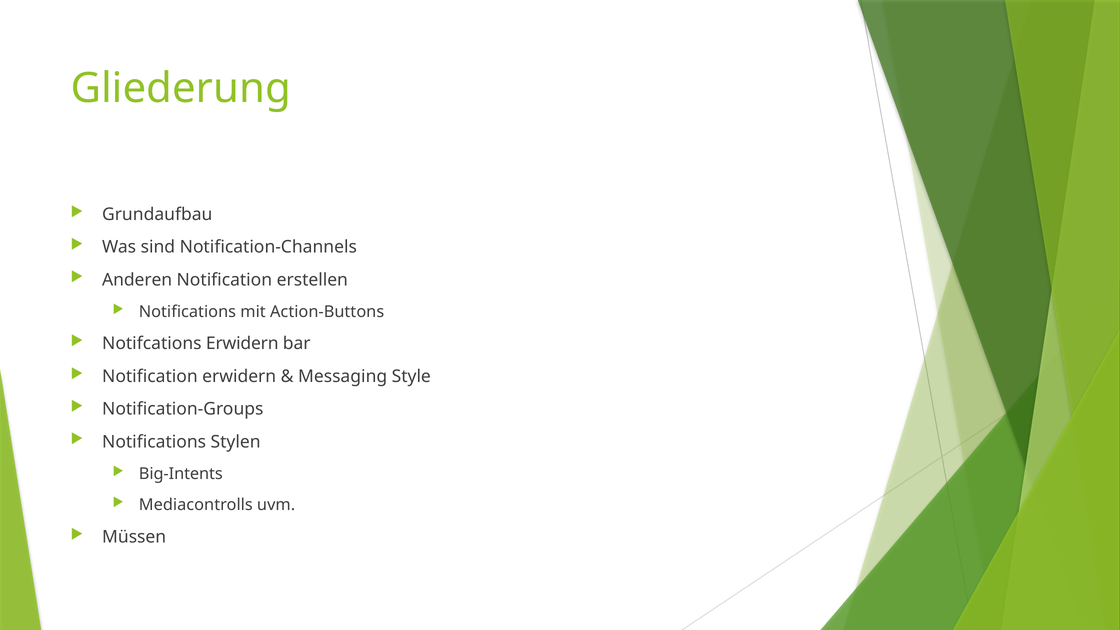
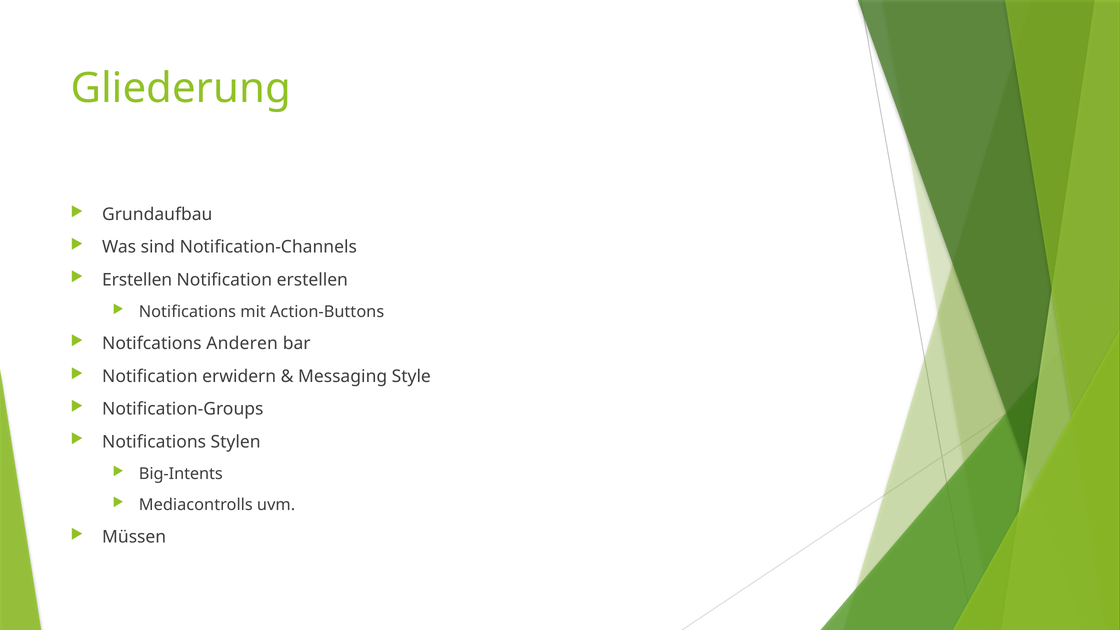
Anderen: Anderen -> Erstellen (137, 280)
Notifcations Erwidern: Erwidern -> Anderen (242, 344)
